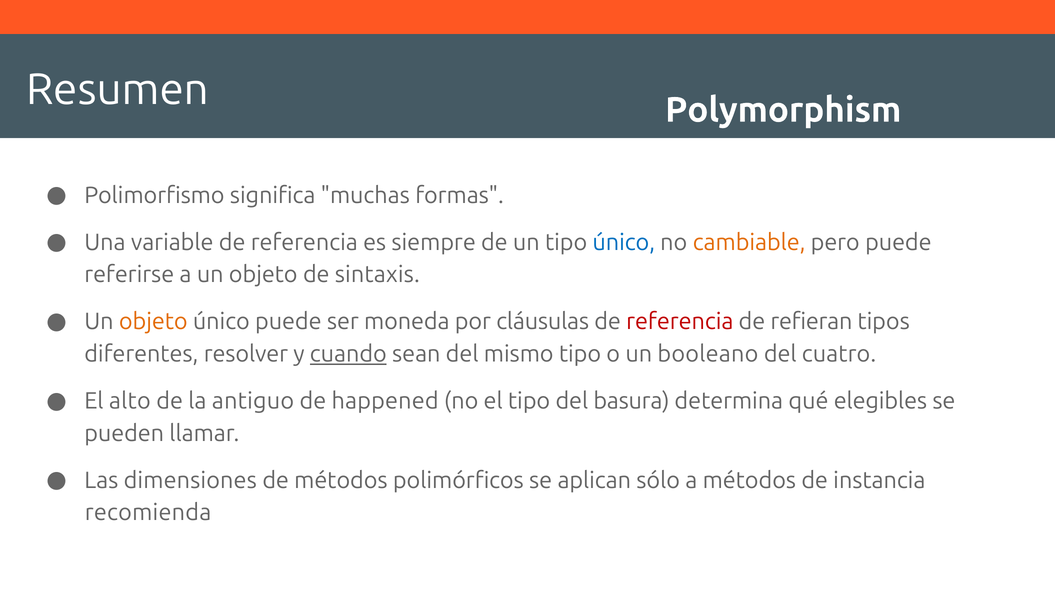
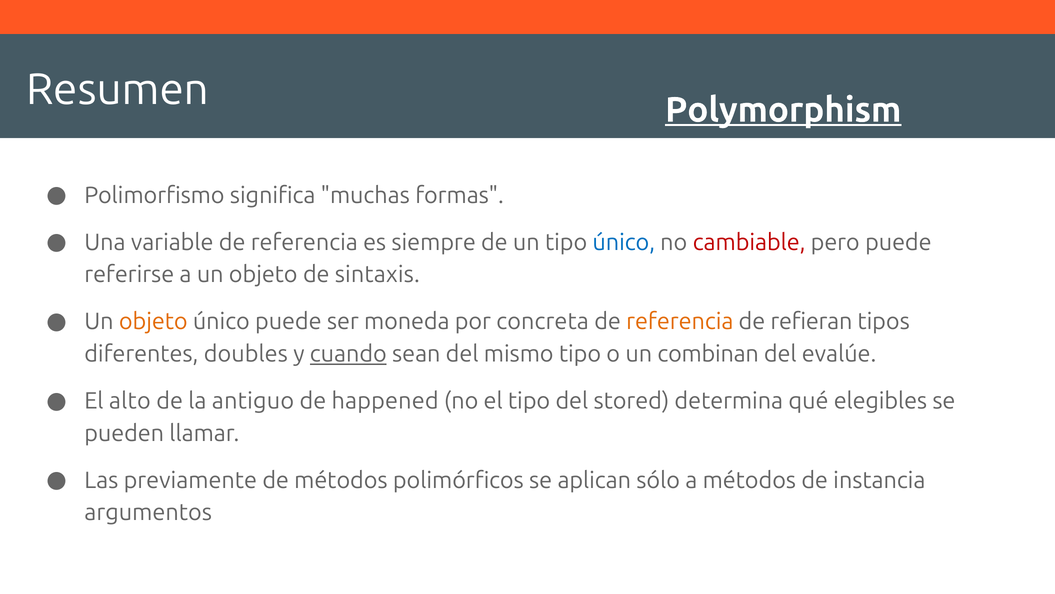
Polymorphism underline: none -> present (783, 110)
cambiable colour: orange -> red (749, 242)
cláusulas: cláusulas -> concreta (543, 321)
referencia colour: red -> orange (680, 321)
resolver: resolver -> doubles (246, 354)
booleano: booleano -> combinan (708, 354)
cuatro: cuatro -> evalúe (839, 354)
basura: basura -> stored (631, 401)
dimensiones: dimensiones -> previamente (190, 480)
recomienda: recomienda -> argumentos (148, 512)
